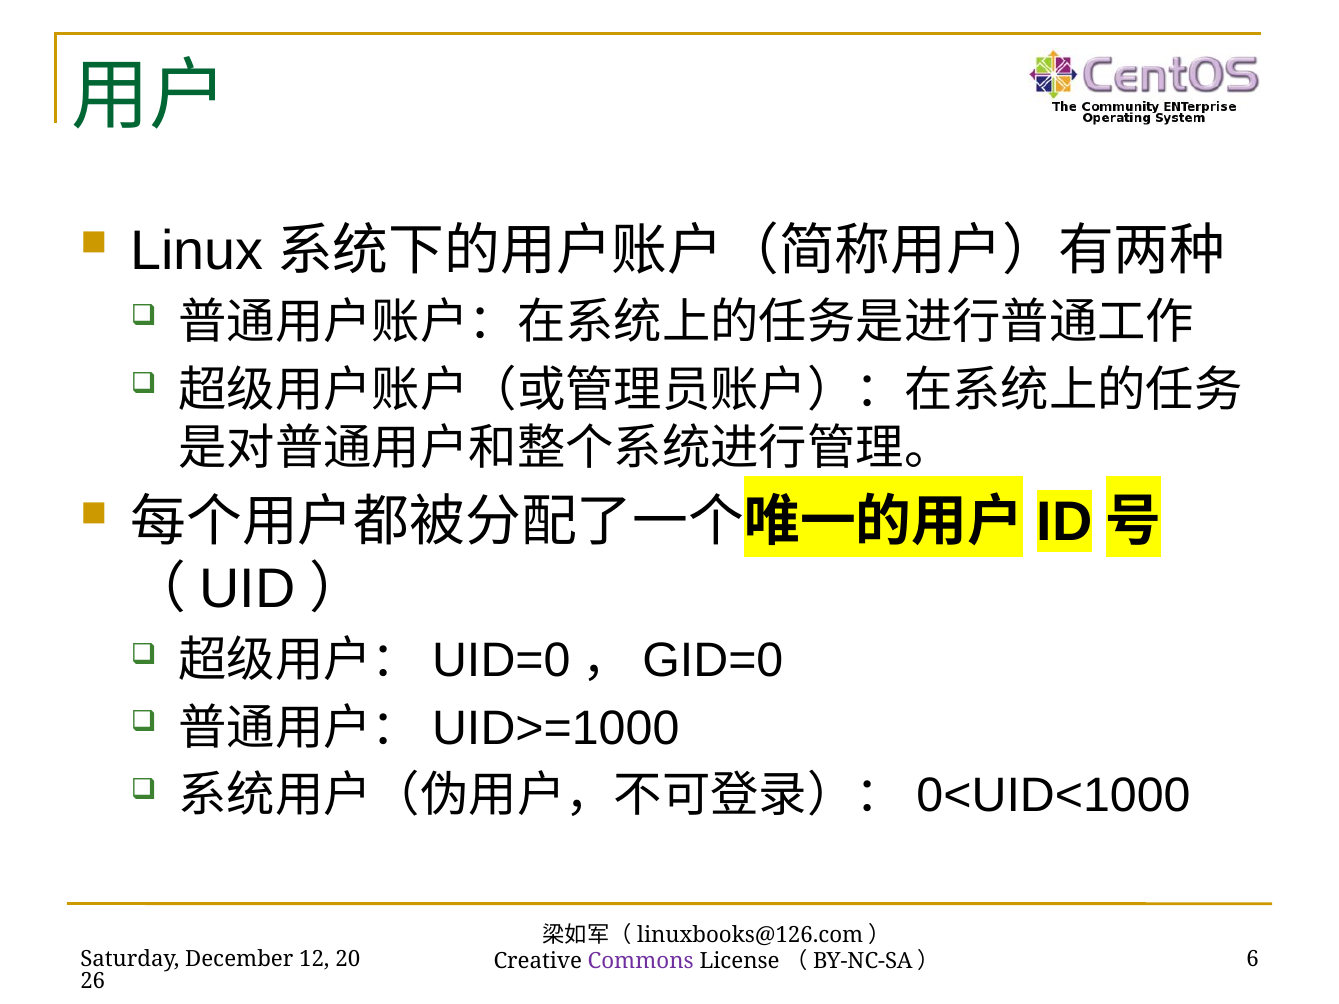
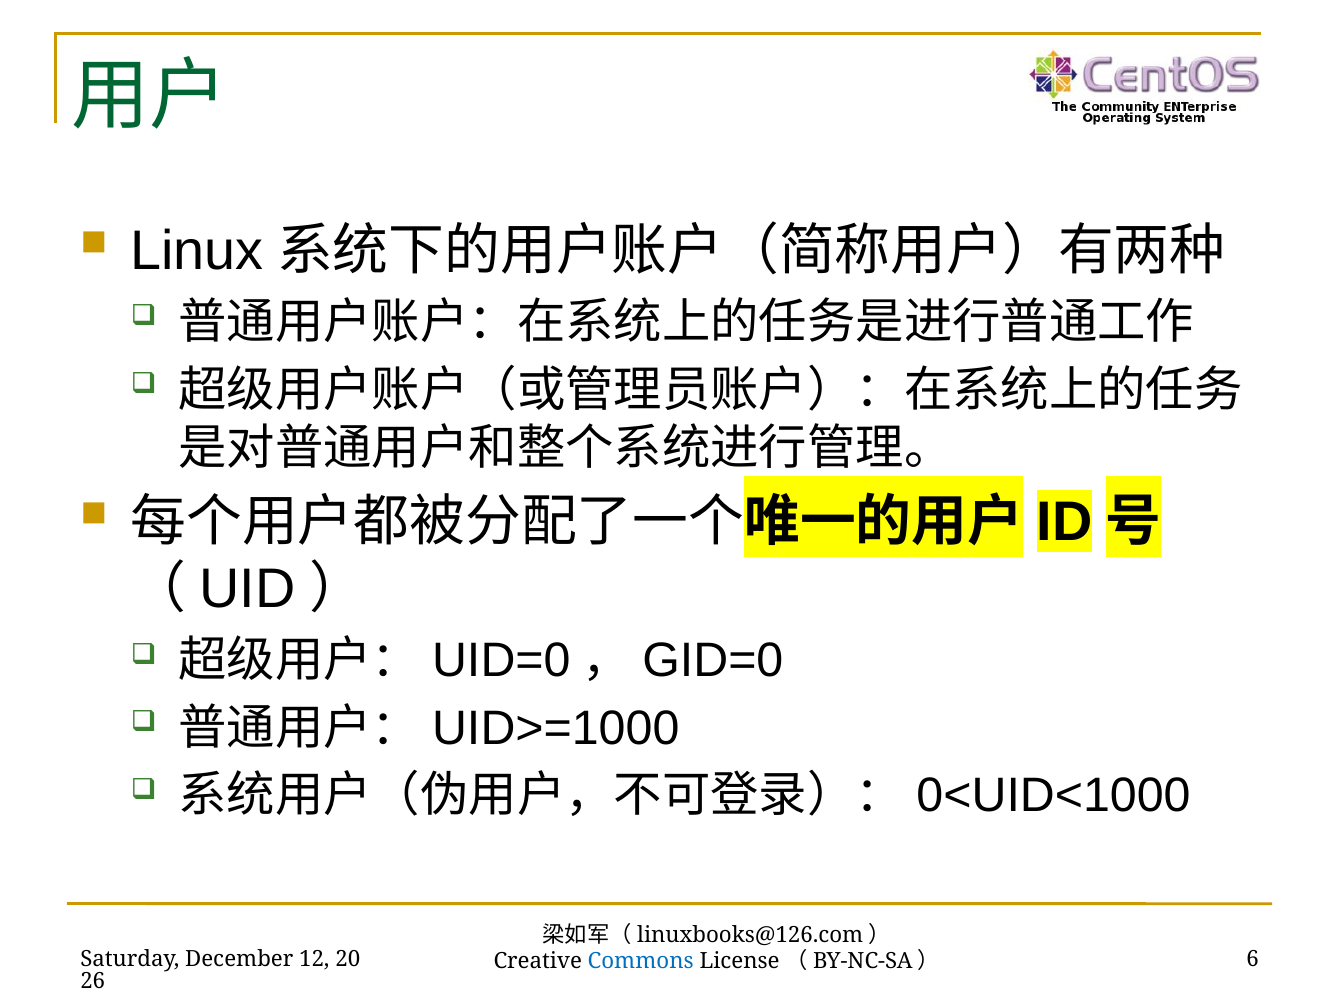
Commons colour: purple -> blue (641, 962)
